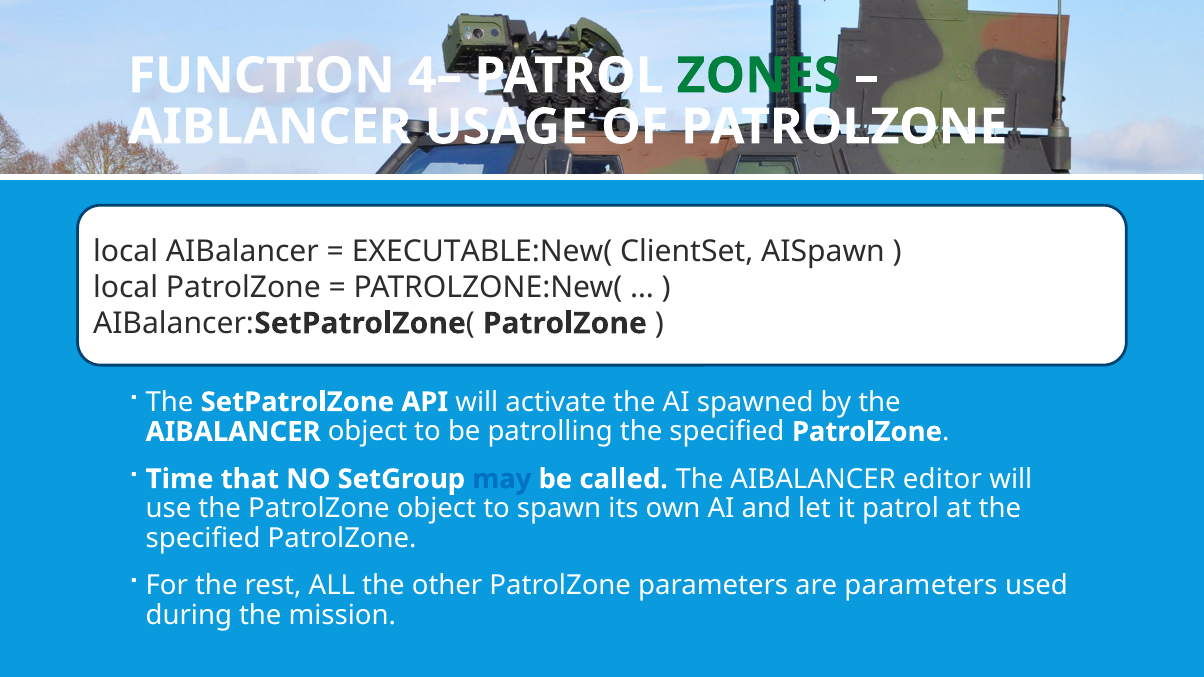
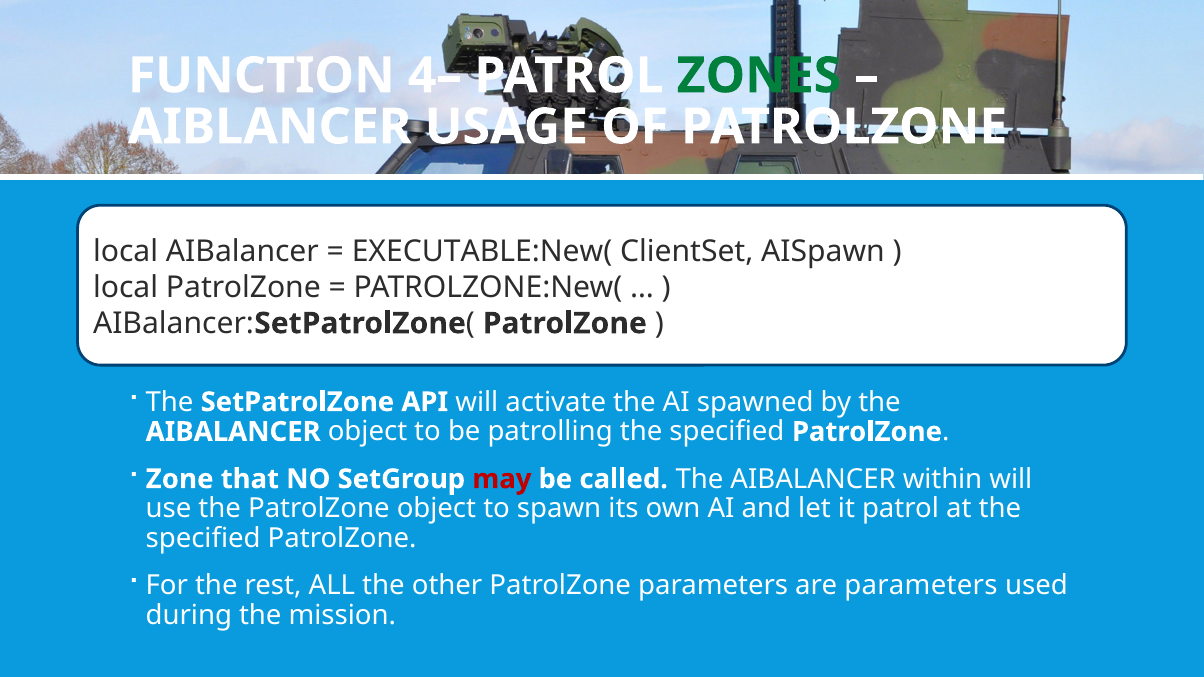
Time: Time -> Zone (180, 479)
may colour: blue -> red (502, 479)
editor: editor -> within (943, 479)
